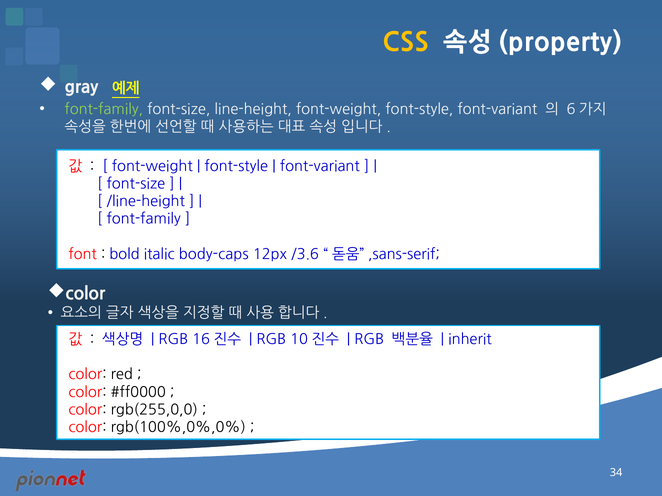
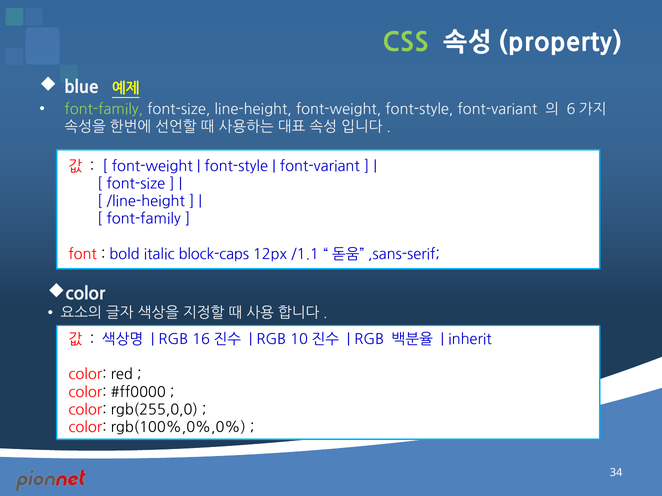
CSS colour: yellow -> light green (406, 43)
gray: gray -> blue (81, 87)
body-caps: body-caps -> block-caps (214, 255)
/3.6: /3.6 -> /1.1 (305, 255)
